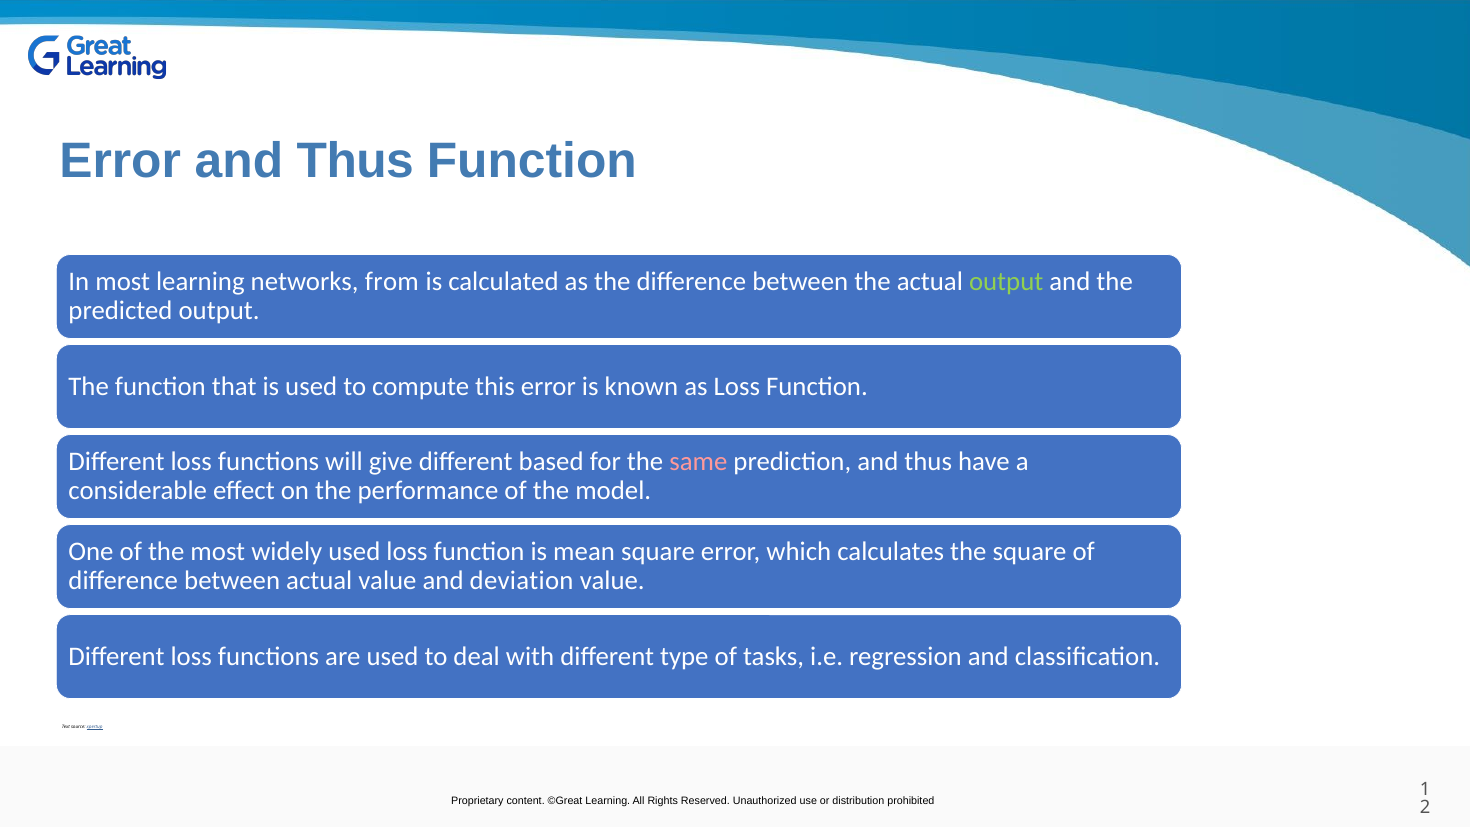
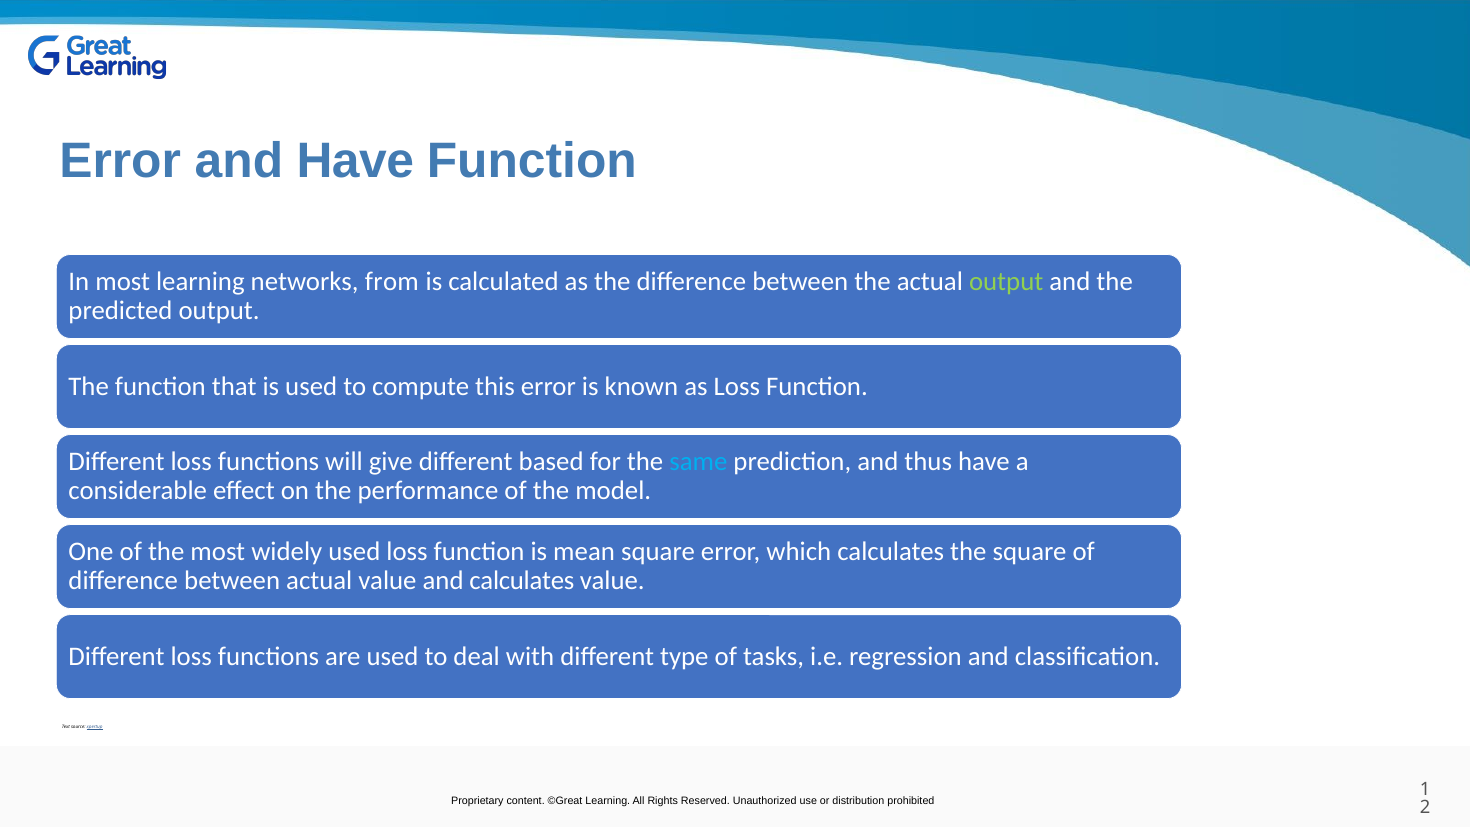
Error and Thus: Thus -> Have (355, 161)
same colour: pink -> light blue (698, 462)
and deviation: deviation -> calculates (522, 581)
